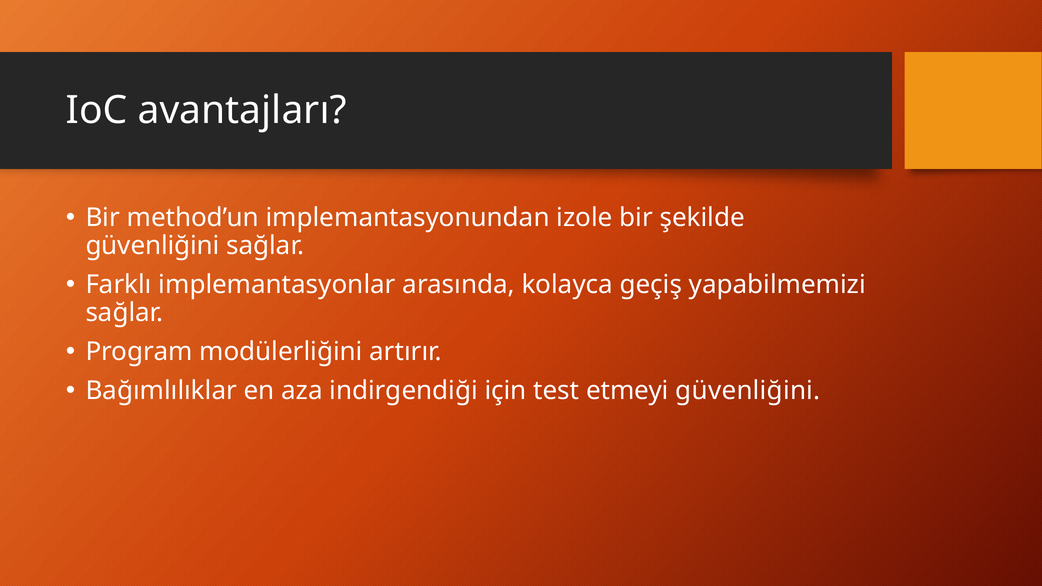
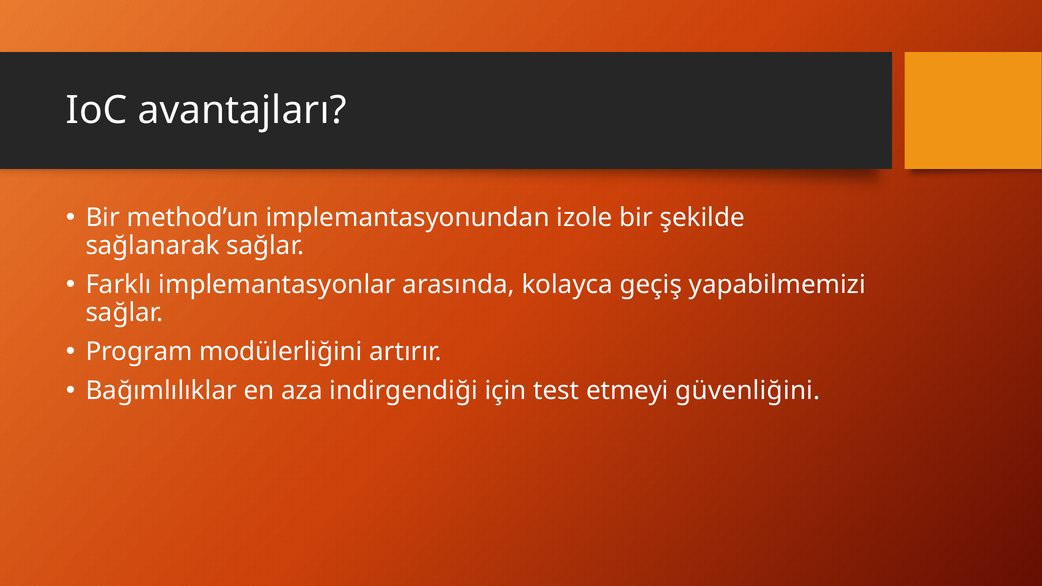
güvenliğini: güvenliğini -> sağlanarak (153, 246)
